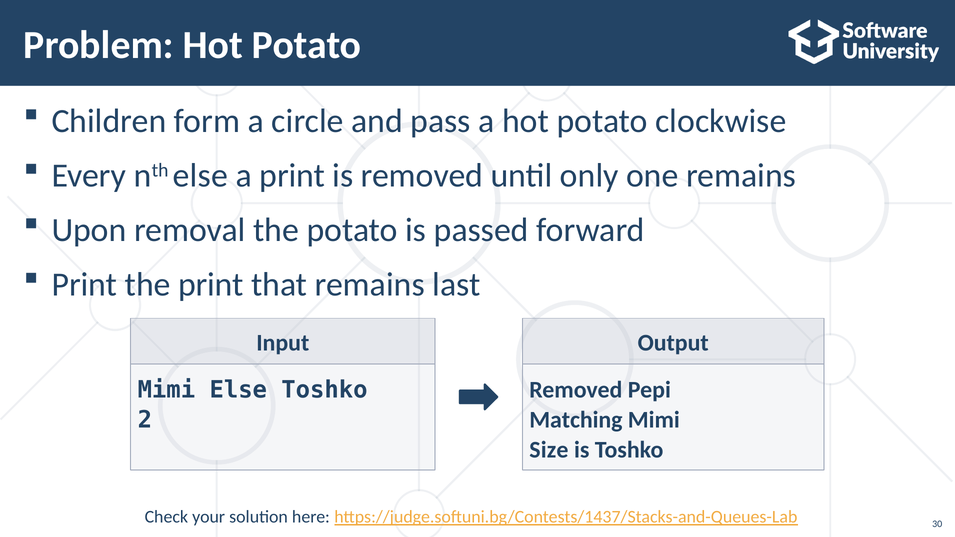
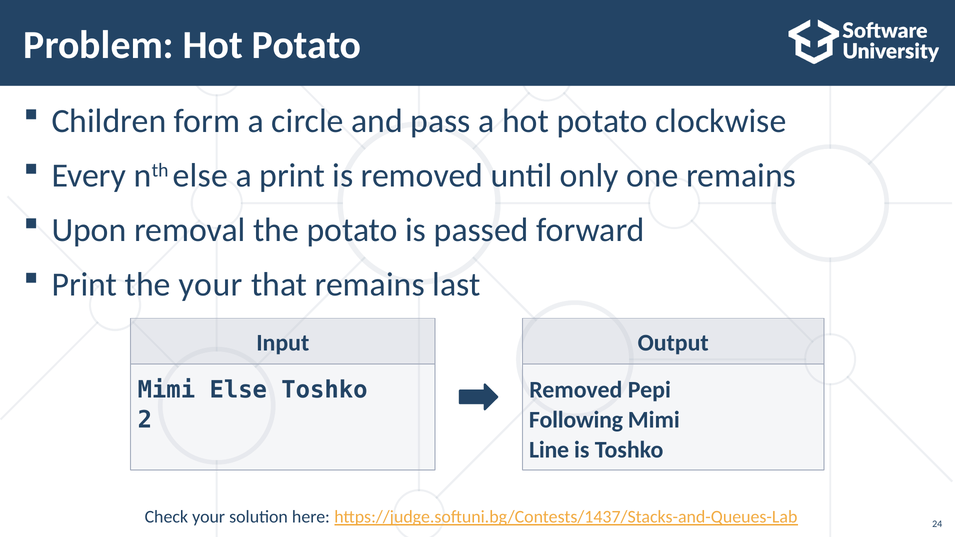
the print: print -> your (211, 285)
Matching: Matching -> Following (576, 420)
Size: Size -> Line (549, 450)
30: 30 -> 24 (937, 524)
